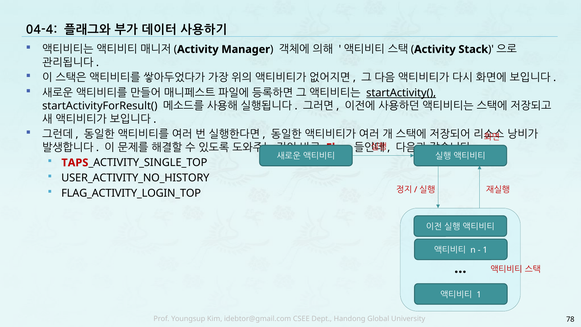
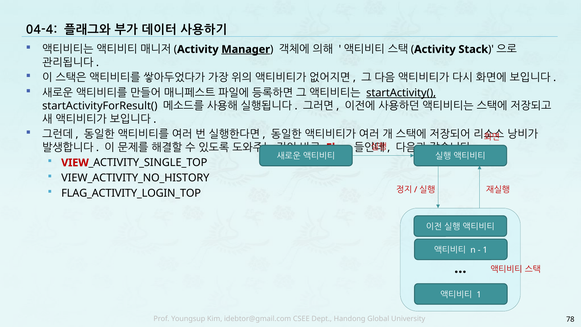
Manager underline: none -> present (246, 49)
TAPS: TAPS -> VIEW (75, 163)
USER_ACTIVITY_NO_HISTORY: USER_ACTIVITY_NO_HISTORY -> VIEW_ACTIVITY_NO_HISTORY (135, 178)
